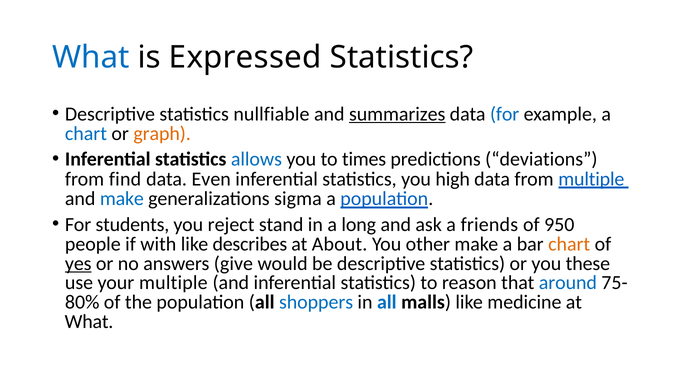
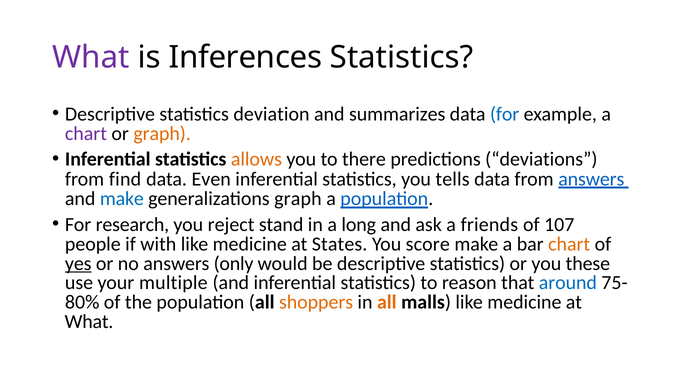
What colour: blue -> purple (91, 57)
Expressed: Expressed -> Inferences (245, 57)
nullfiable: nullfiable -> deviation (271, 114)
summarizes underline: present -> none (397, 114)
chart colour: blue -> purple (86, 133)
allows colour: blue -> orange (256, 159)
times: times -> there (364, 159)
high: high -> tells (453, 179)
from multiple: multiple -> answers (591, 179)
generalizations sigma: sigma -> graph (298, 199)
students: students -> research (132, 224)
950: 950 -> 107 (559, 224)
describes: describes -> medicine (250, 244)
About: About -> States (340, 244)
other: other -> score (428, 244)
give: give -> only (234, 263)
shoppers colour: blue -> orange (316, 302)
all colour: blue -> orange (387, 302)
